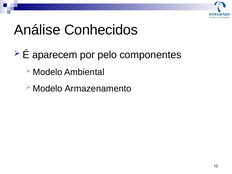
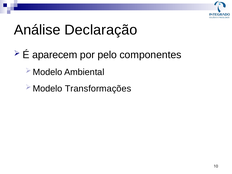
Conhecidos: Conhecidos -> Declaração (101, 30)
Armazenamento: Armazenamento -> Transformações (98, 89)
